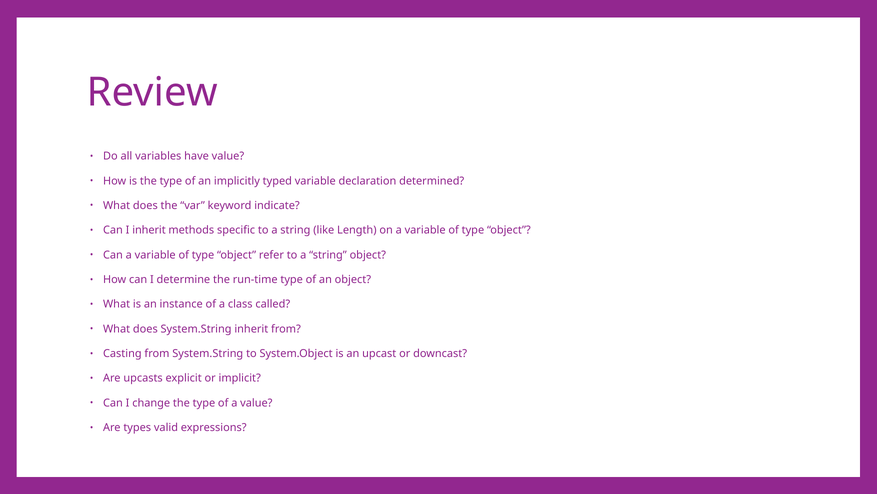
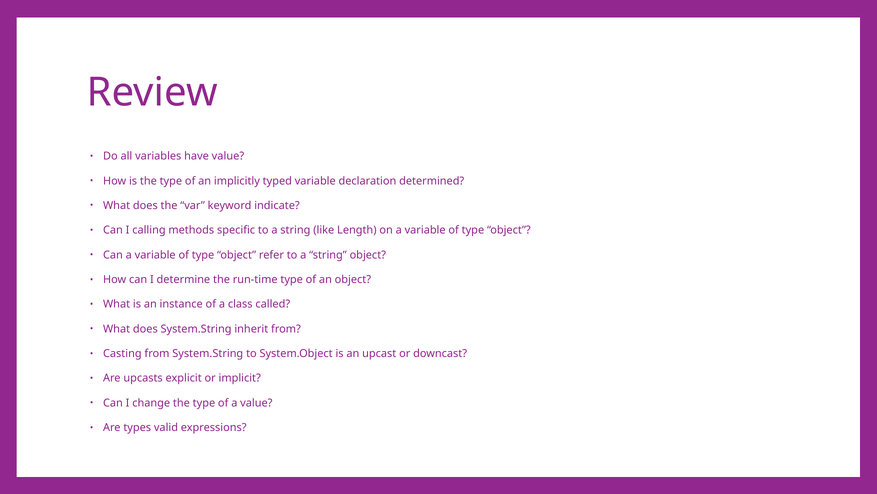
I inherit: inherit -> calling (149, 230)
